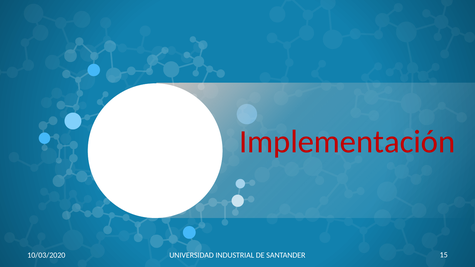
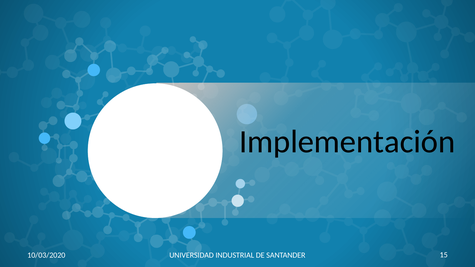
Implementación colour: red -> black (347, 142)
